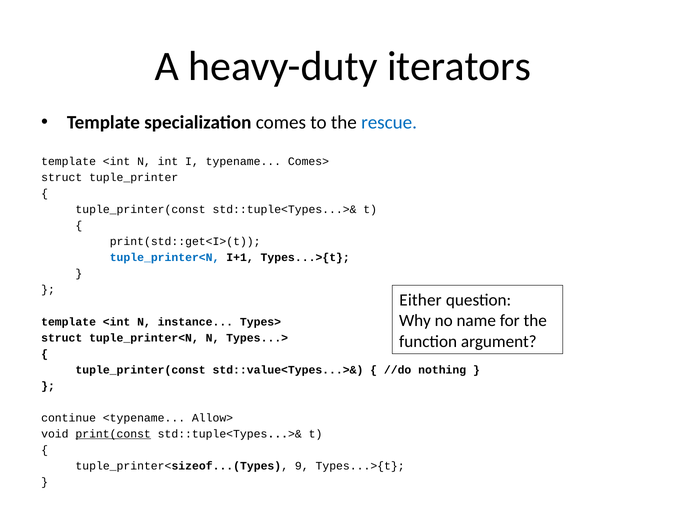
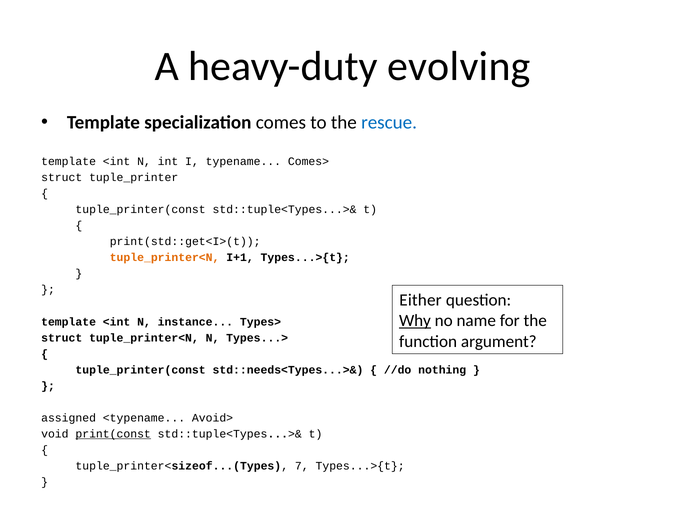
iterators: iterators -> evolving (459, 66)
tuple_printer<N colour: blue -> orange (165, 257)
Why underline: none -> present (415, 320)
std::value<Types...>&: std::value<Types...>& -> std::needs<Types...>& (288, 370)
continue: continue -> assigned (69, 418)
Allow>: Allow> -> Avoid> (213, 418)
9: 9 -> 7 (302, 466)
